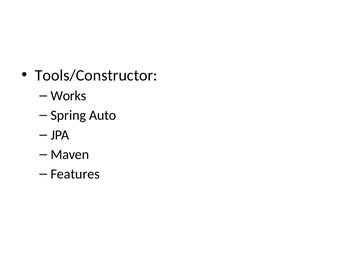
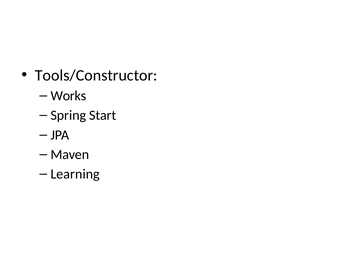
Auto: Auto -> Start (103, 115)
Features: Features -> Learning (75, 174)
